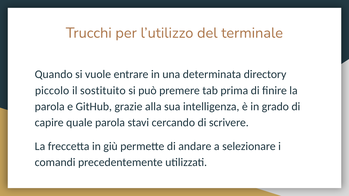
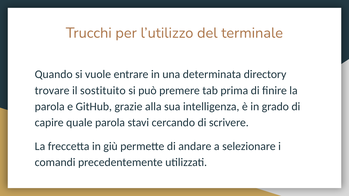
piccolo: piccolo -> trovare (52, 91)
